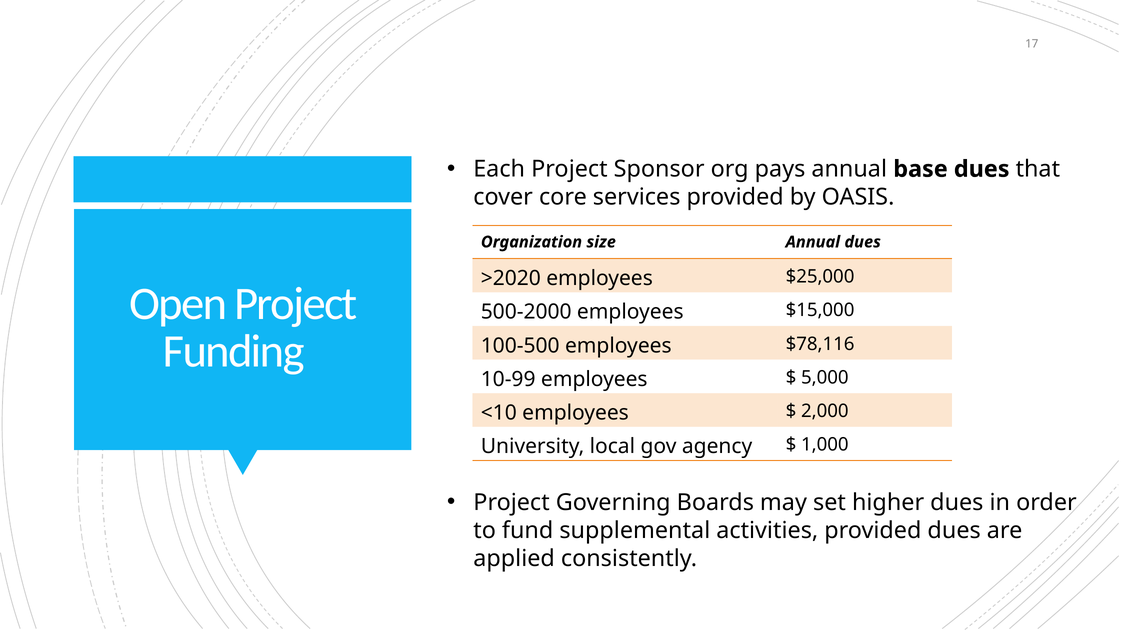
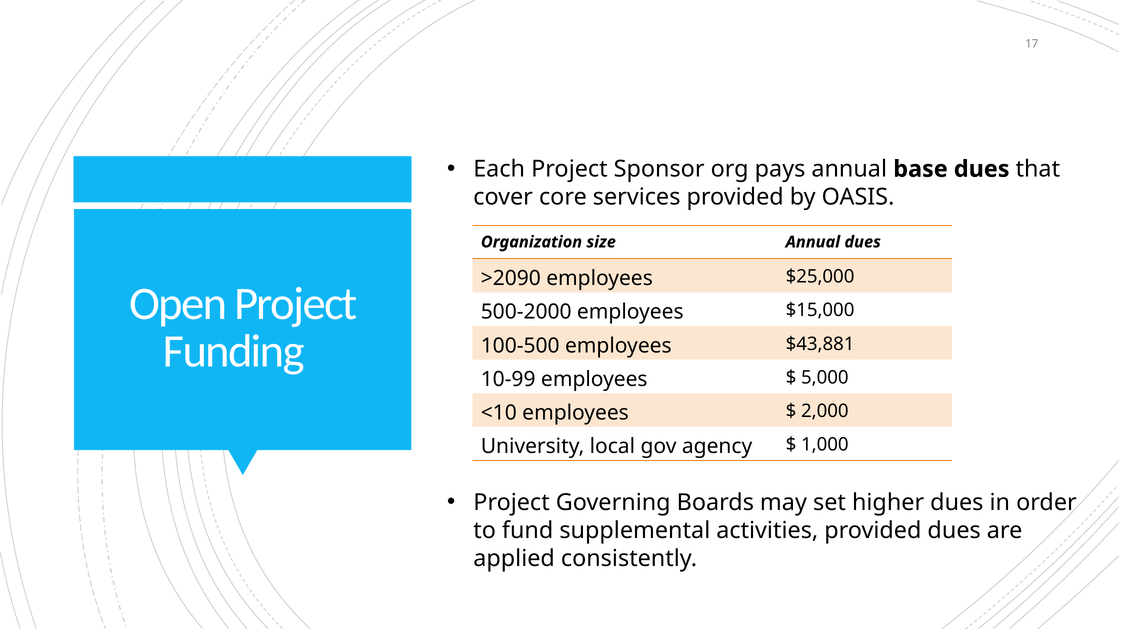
>2020: >2020 -> >2090 (511, 279)
$78,116: $78,116 -> $43,881 (820, 344)
